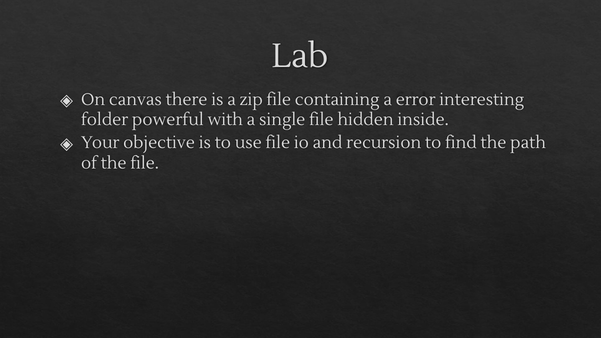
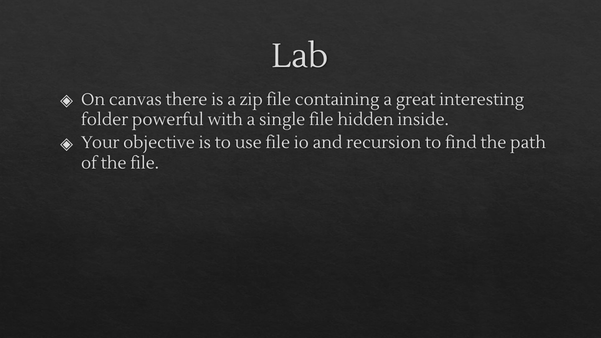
error: error -> great (416, 100)
